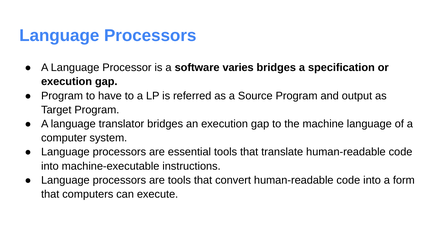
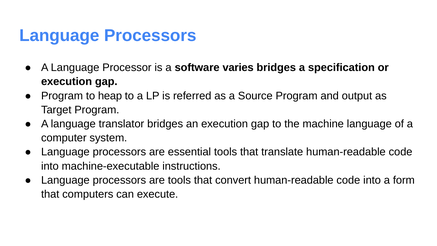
have: have -> heap (110, 96)
